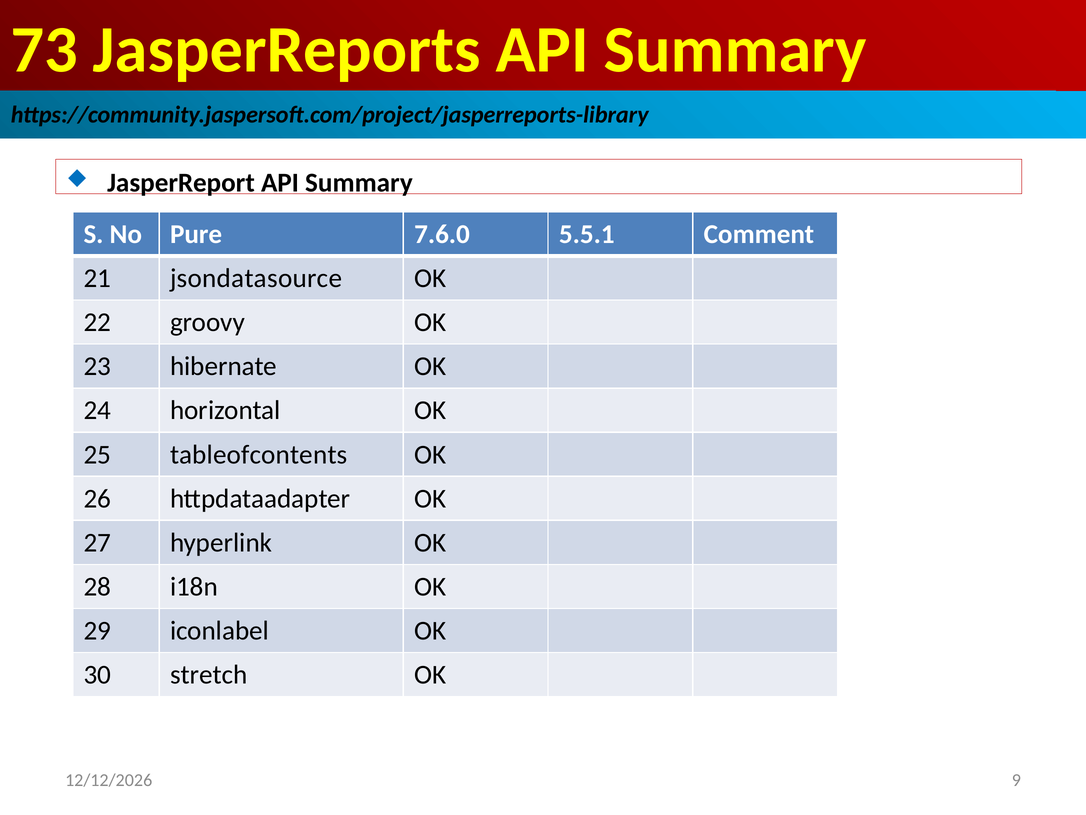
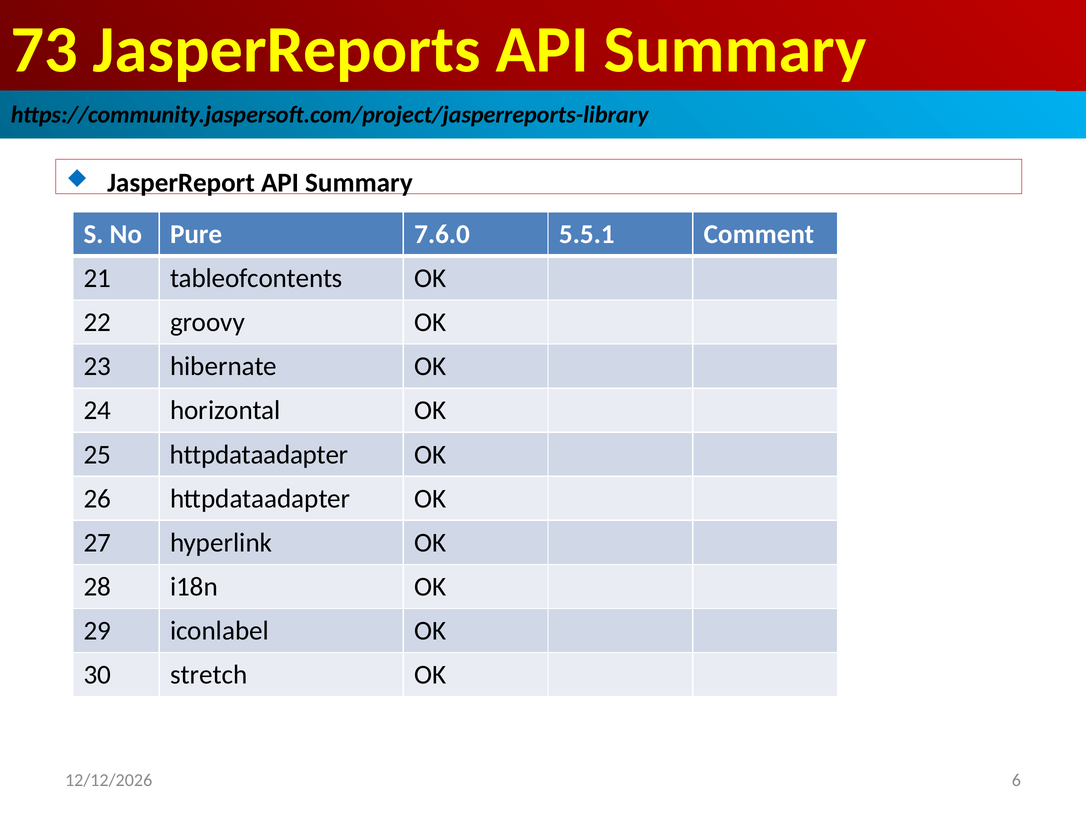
jsondatasource: jsondatasource -> tableofcontents (256, 278)
25 tableofcontents: tableofcontents -> httpdataadapter (259, 454)
9: 9 -> 6 (1016, 780)
